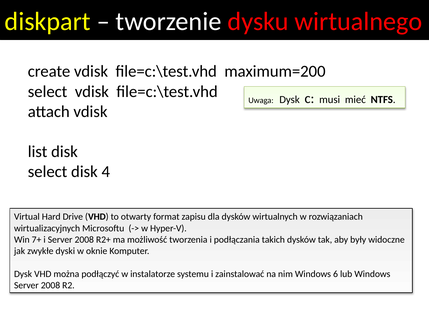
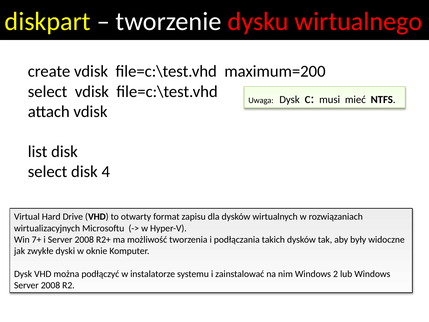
6: 6 -> 2 (336, 274)
